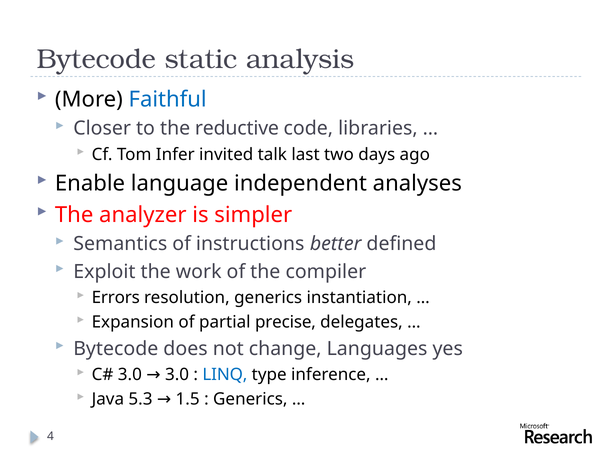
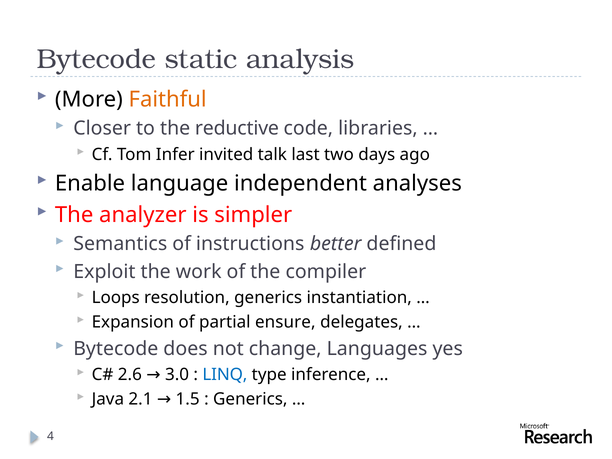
Faithful colour: blue -> orange (168, 99)
Errors: Errors -> Loops (116, 298)
precise: precise -> ensure (285, 322)
3.0: 3.0 -> 2.6 (130, 375)
5.3: 5.3 -> 2.1 (141, 399)
